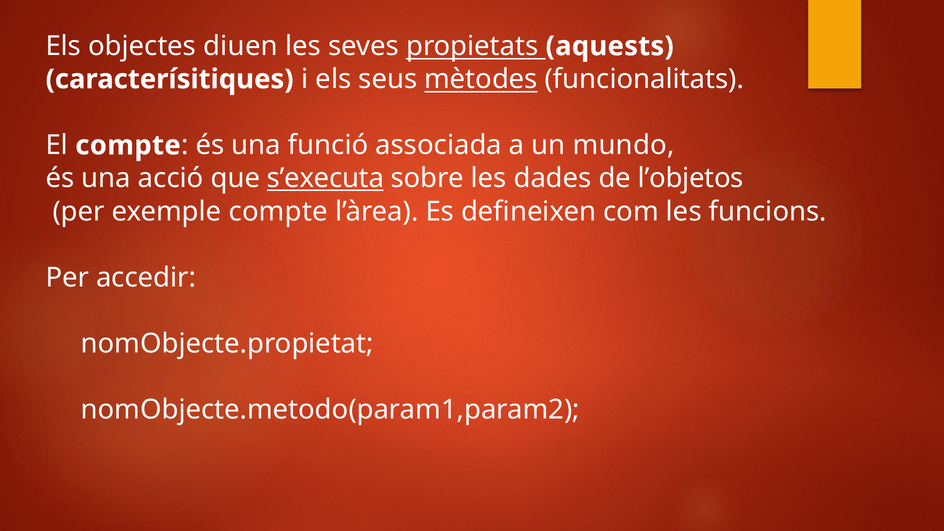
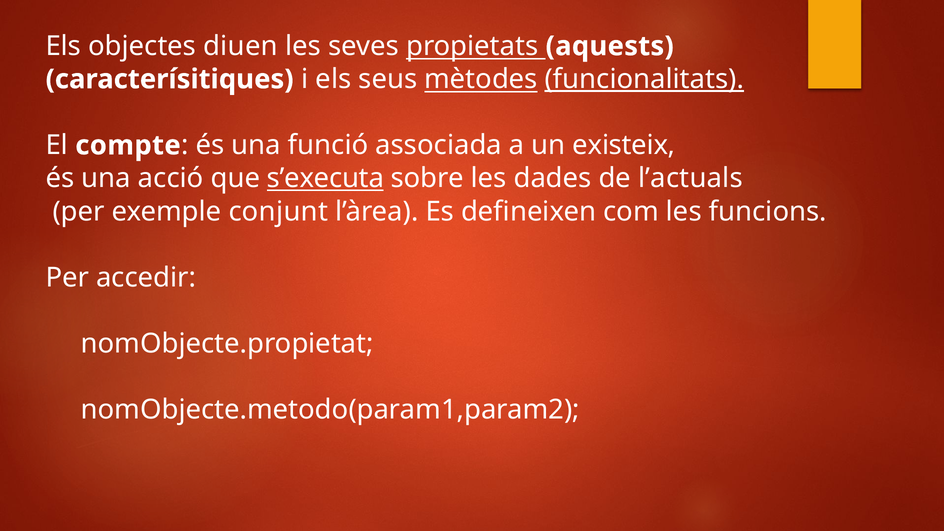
funcionalitats underline: none -> present (644, 79)
mundo: mundo -> existeix (624, 145)
l’objetos: l’objetos -> l’actuals (691, 178)
exemple compte: compte -> conjunt (278, 211)
